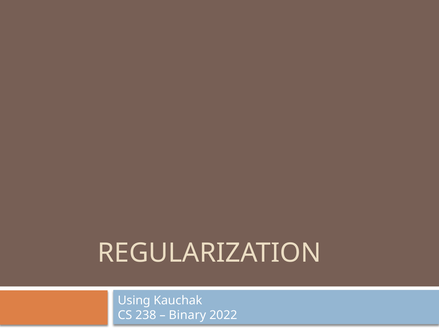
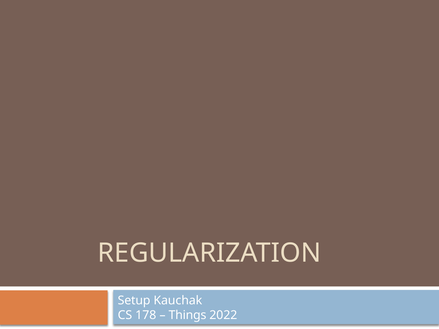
Using: Using -> Setup (134, 301)
238: 238 -> 178 (146, 315)
Binary: Binary -> Things (188, 315)
